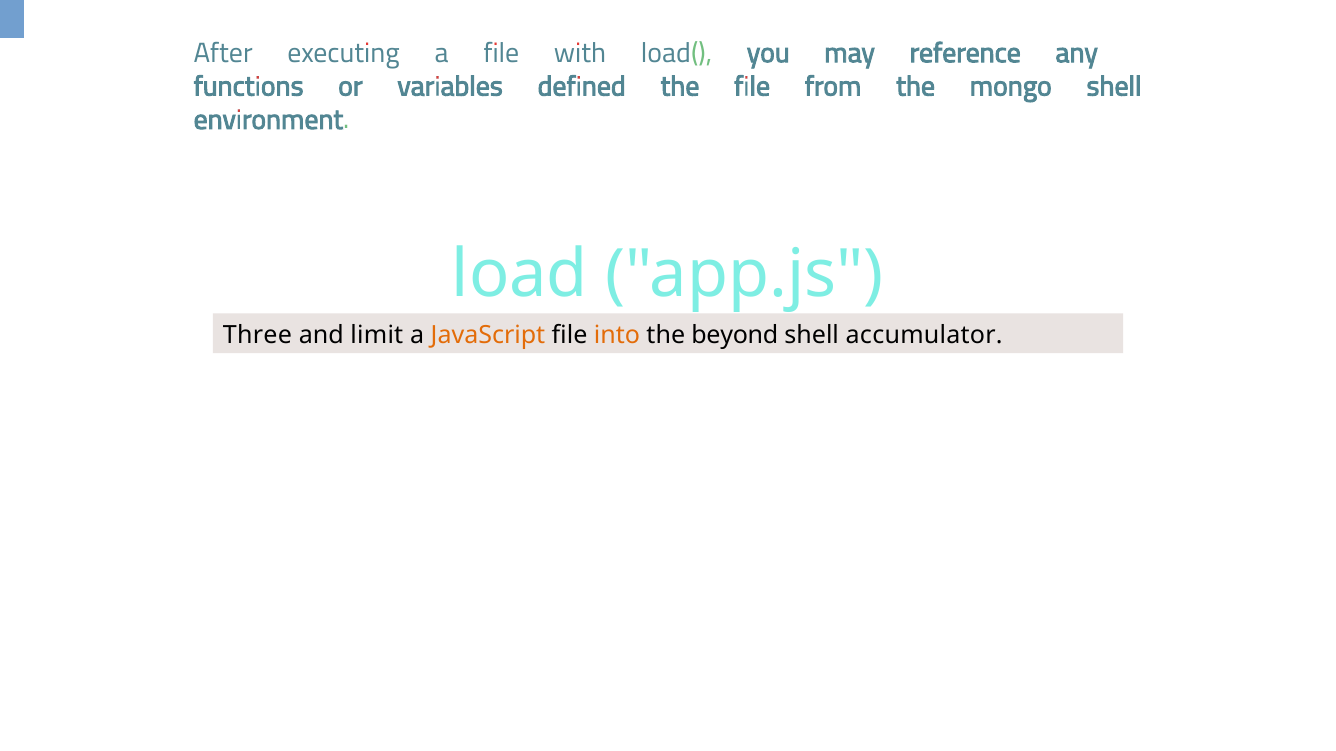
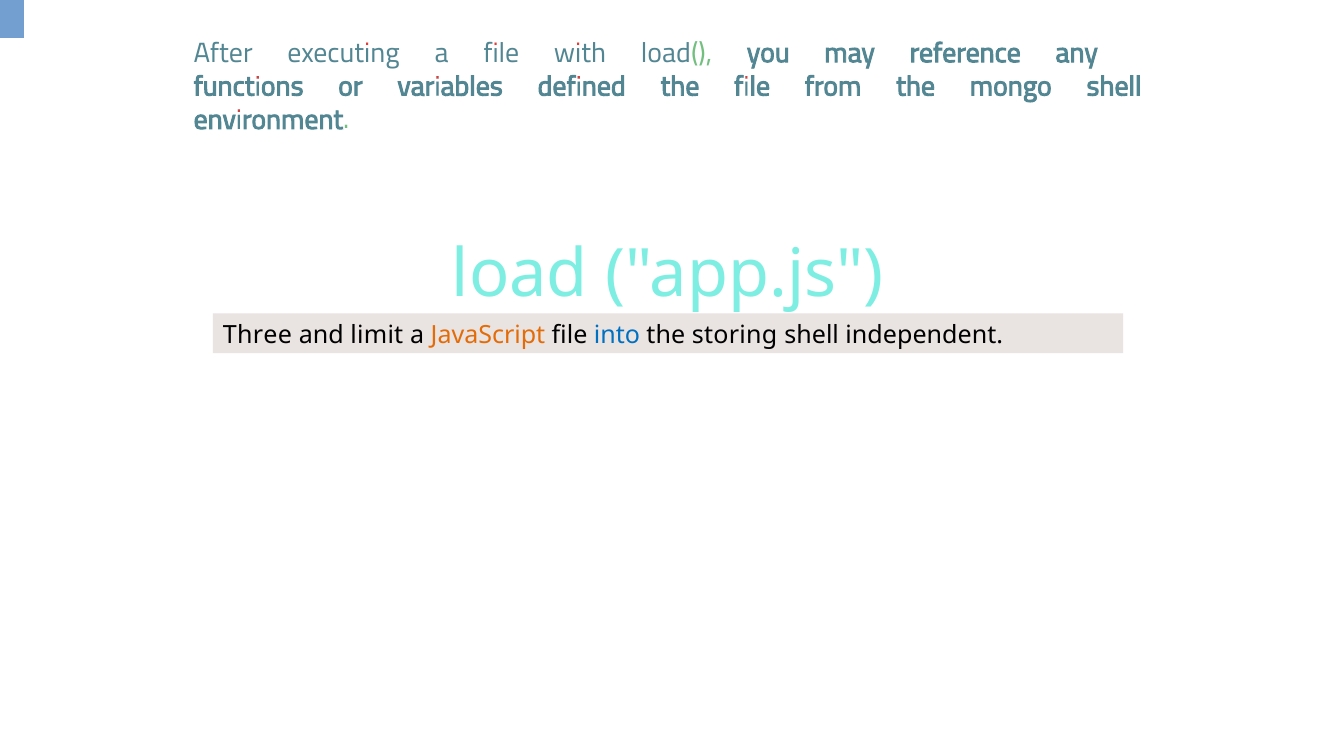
into colour: orange -> blue (617, 335)
beyond: beyond -> storing (735, 335)
accumulator: accumulator -> independent (924, 335)
